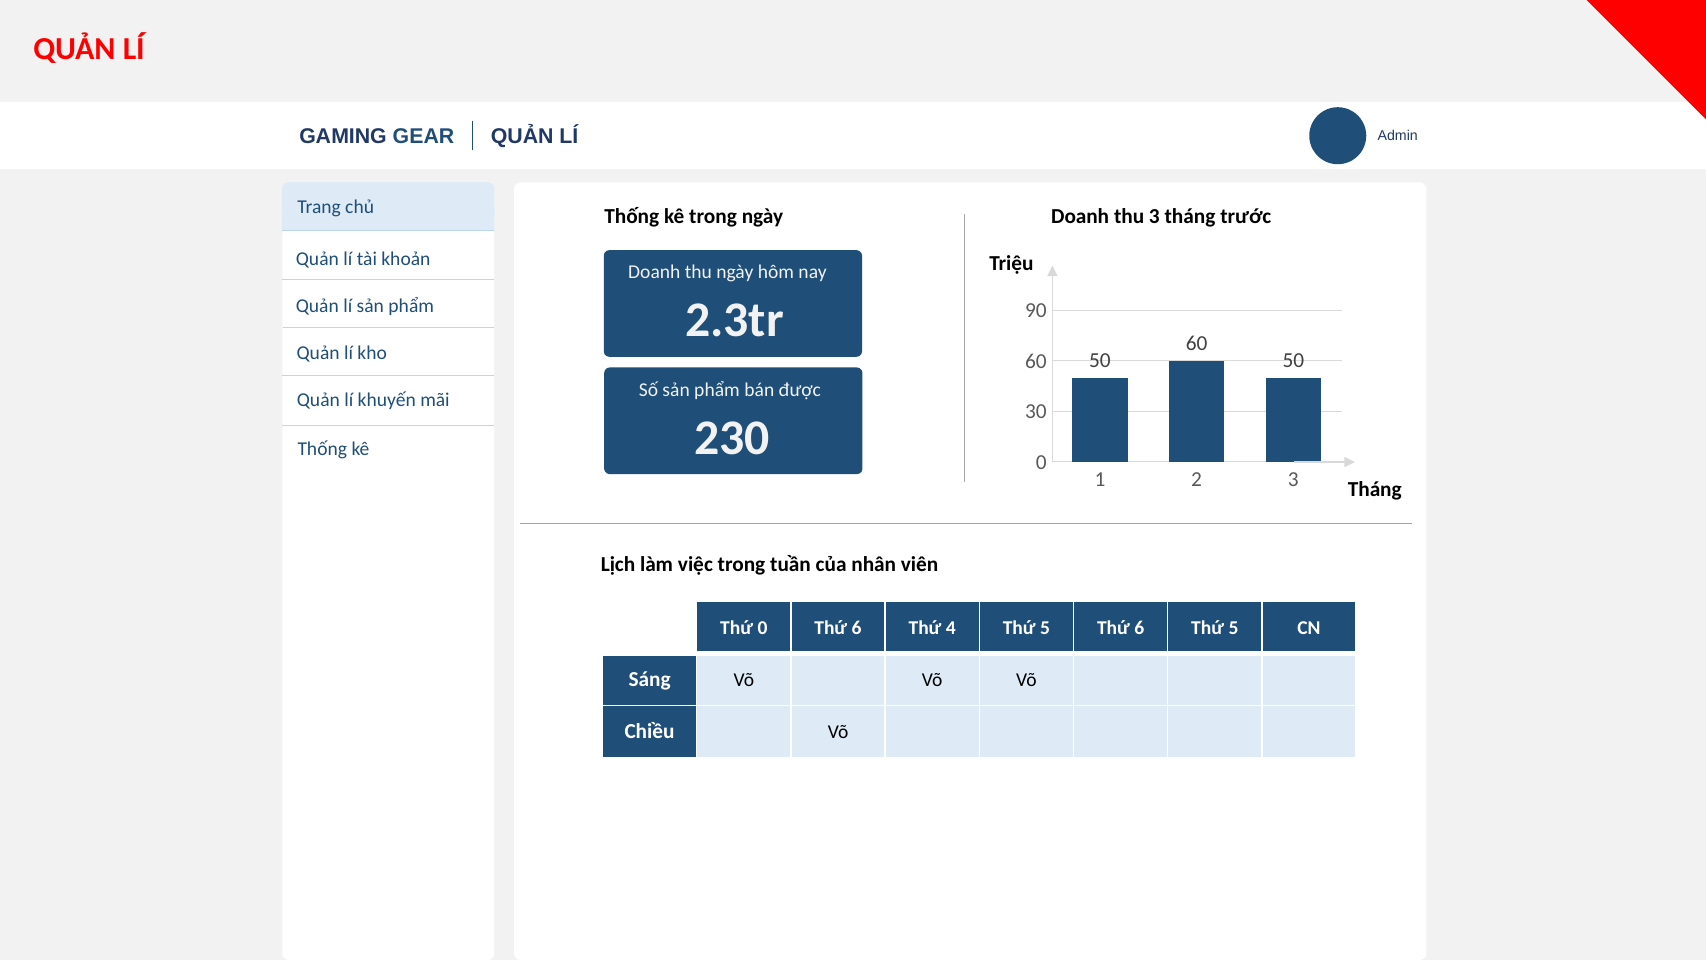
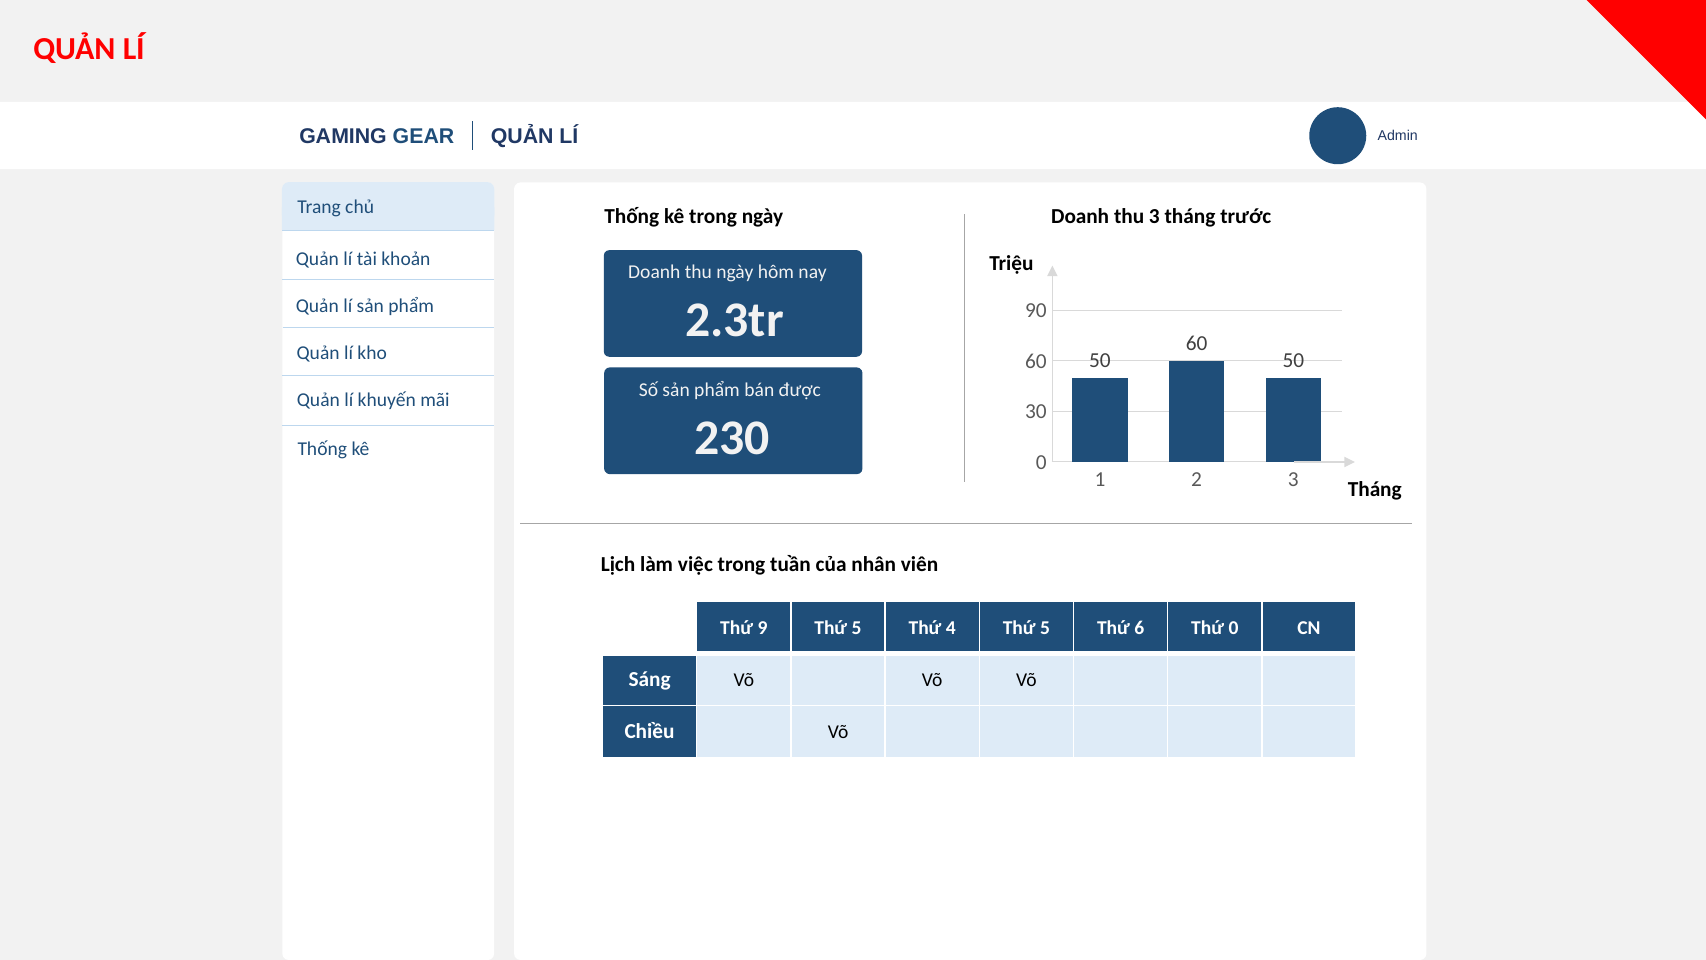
Thứ 0: 0 -> 9 (762, 628)
6: 6 -> 5 (857, 628)
6 Thứ 5: 5 -> 0 (1233, 628)
